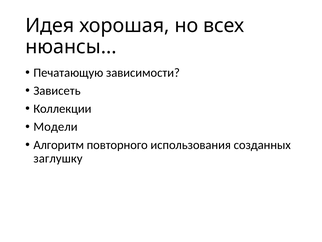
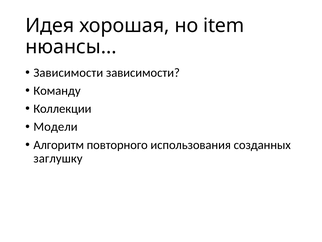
всех: всех -> item (224, 25)
Печатающую: Печатающую -> Зависимости (68, 73)
Зависеть: Зависеть -> Команду (57, 91)
